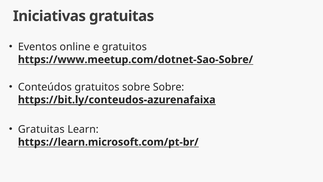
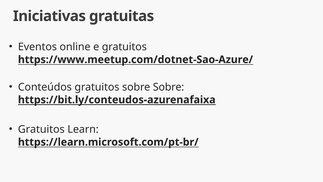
https://www.meetup.com/dotnet-Sao-Sobre/: https://www.meetup.com/dotnet-Sao-Sobre/ -> https://www.meetup.com/dotnet-Sao-Azure/ (135, 60)
Gratuitas: Gratuitas -> Gratuitos (41, 129)
